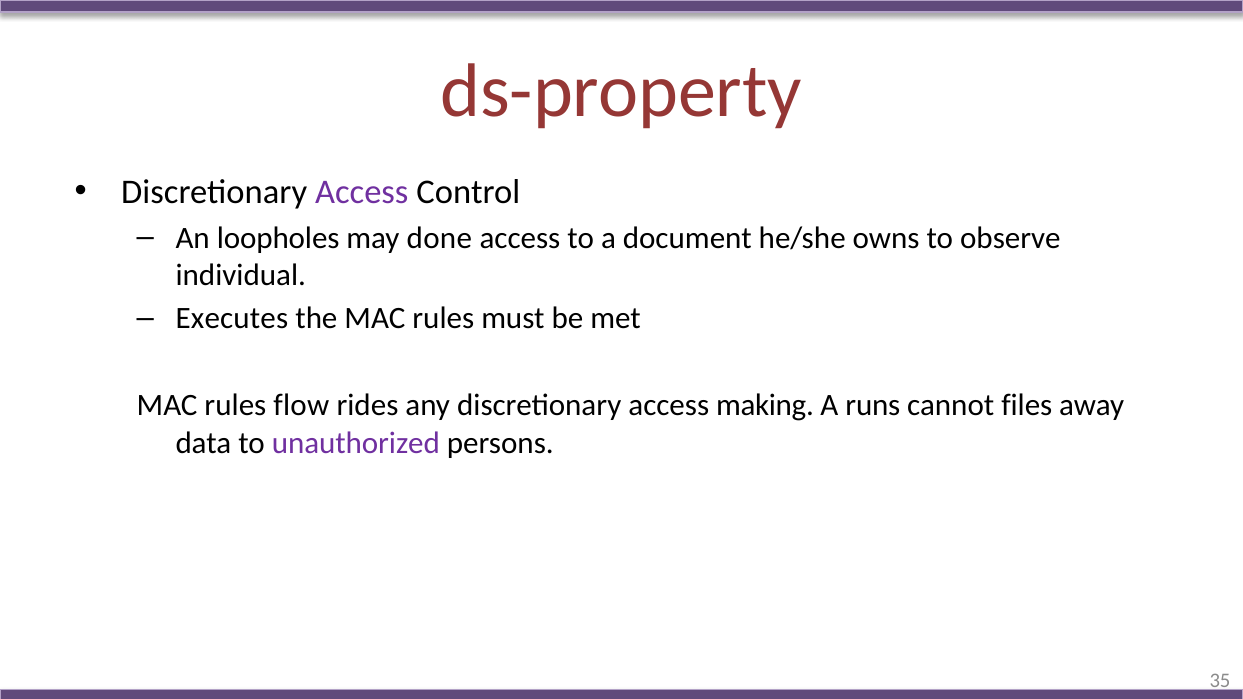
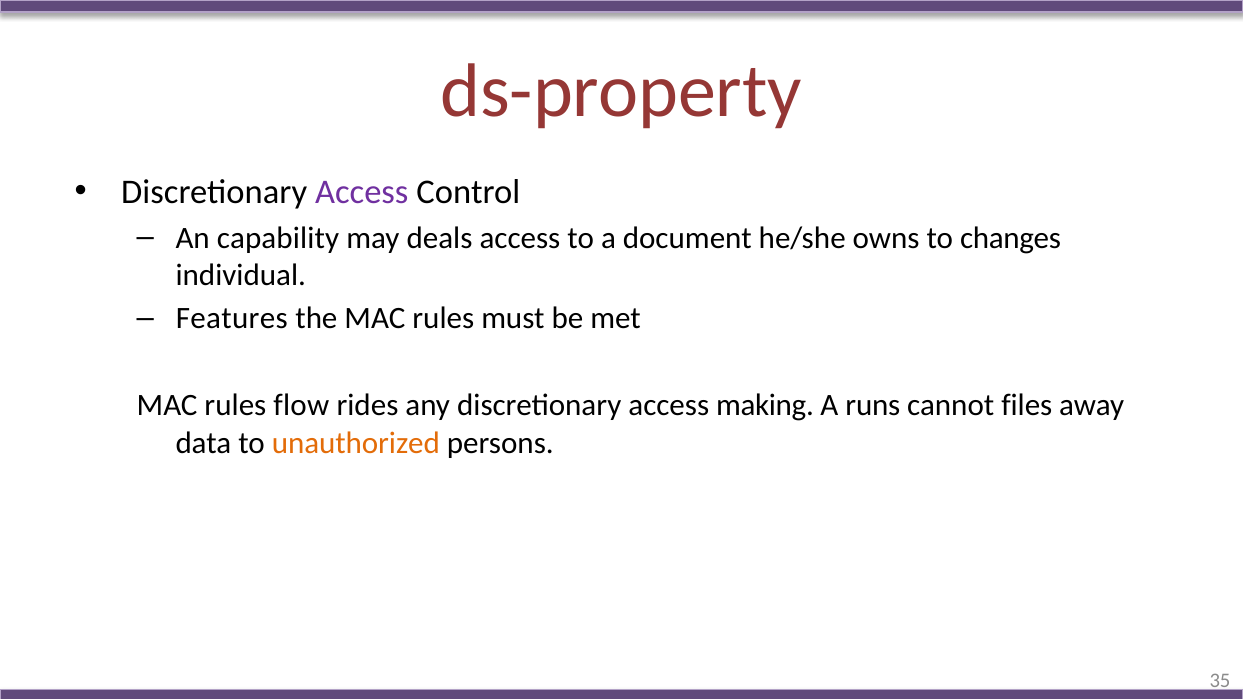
loopholes: loopholes -> capability (278, 238)
done: done -> deals (440, 238)
observe: observe -> changes (1011, 238)
Executes: Executes -> Features (232, 319)
unauthorized colour: purple -> orange (356, 443)
